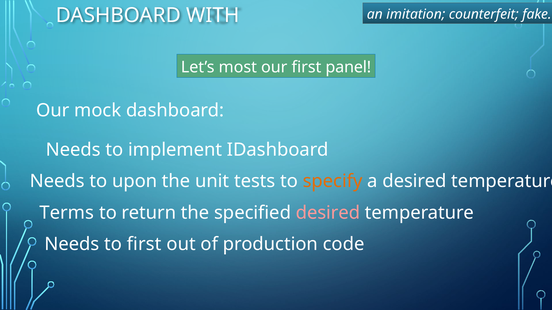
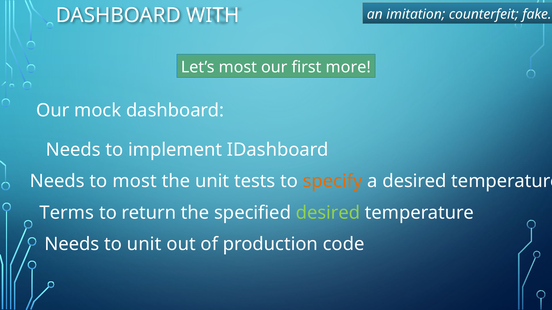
panel: panel -> more (348, 67)
to upon: upon -> most (135, 181)
desired colour: pink -> light green (328, 213)
to first: first -> unit (144, 245)
